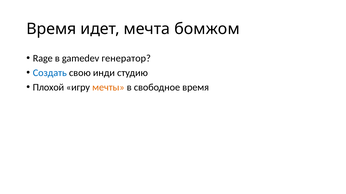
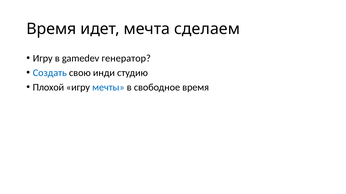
бомжом: бомжом -> сделаем (207, 29)
Rage: Rage -> Игру (43, 58)
мечты colour: orange -> blue (108, 88)
